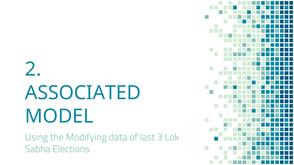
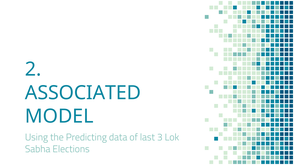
Modifying: Modifying -> Predicting (86, 138)
